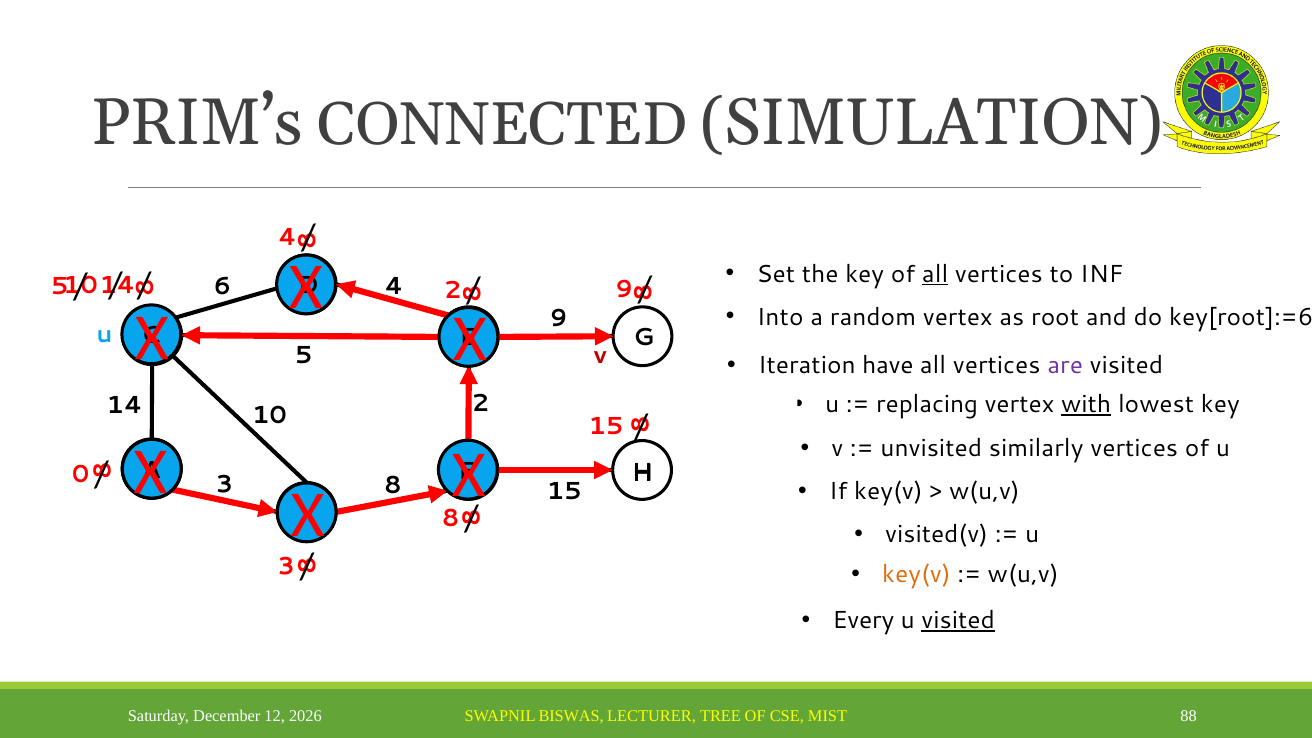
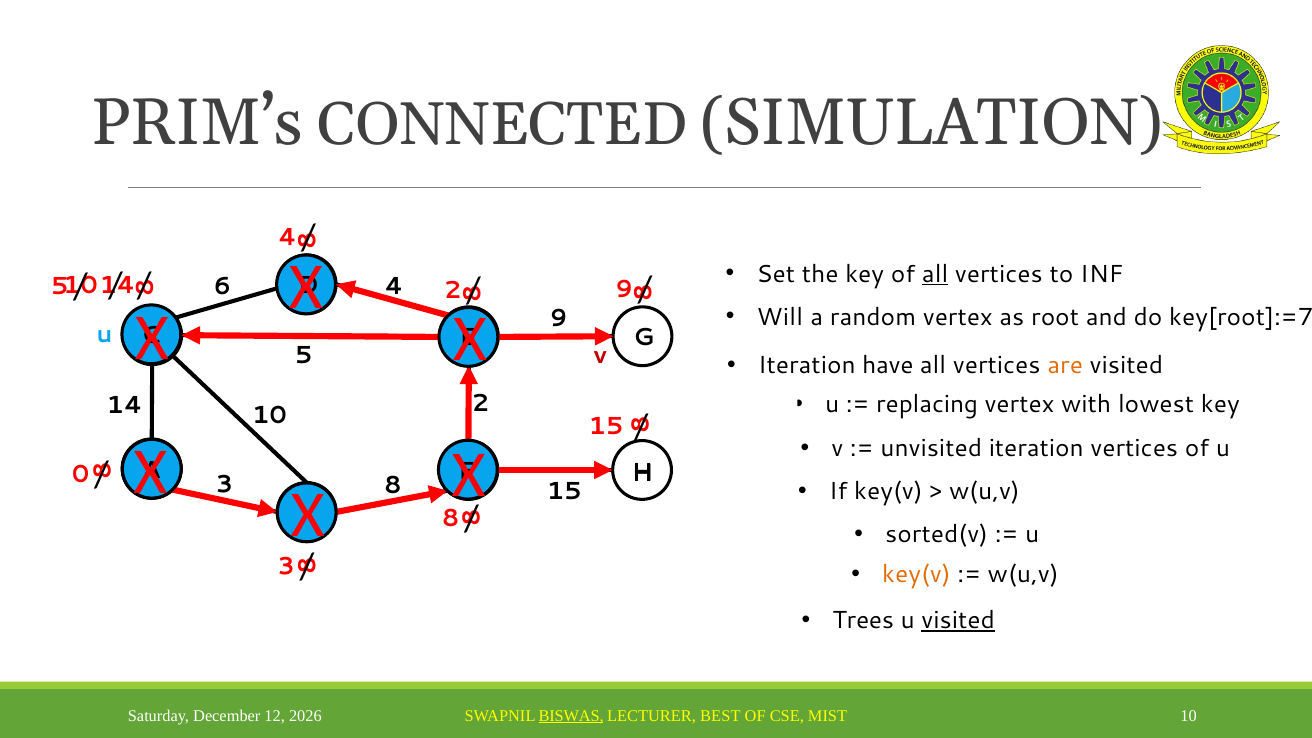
Into: Into -> Will (780, 317)
key[root]:=6: key[root]:=6 -> key[root]:=7 (1241, 317)
are colour: purple -> orange (1065, 365)
with underline: present -> none (1086, 404)
unvisited similarly: similarly -> iteration (1036, 448)
visited(v: visited(v -> sorted(v (937, 534)
Every: Every -> Trees (863, 620)
BISWAS underline: none -> present (571, 716)
TREE: TREE -> BEST (720, 716)
MIST 88: 88 -> 10 (1189, 716)
